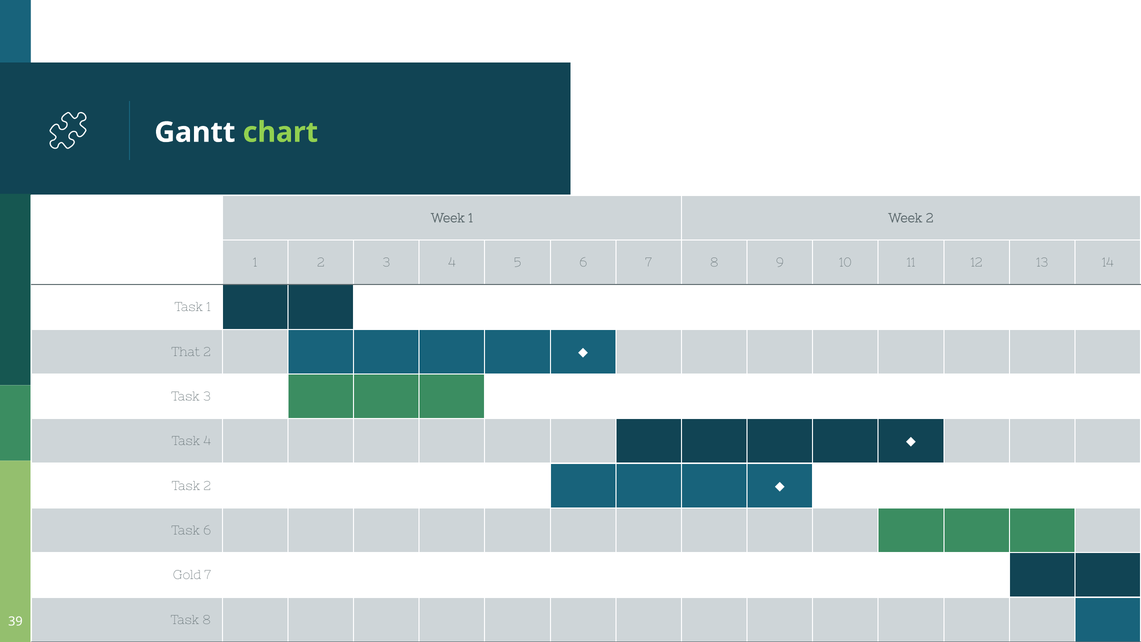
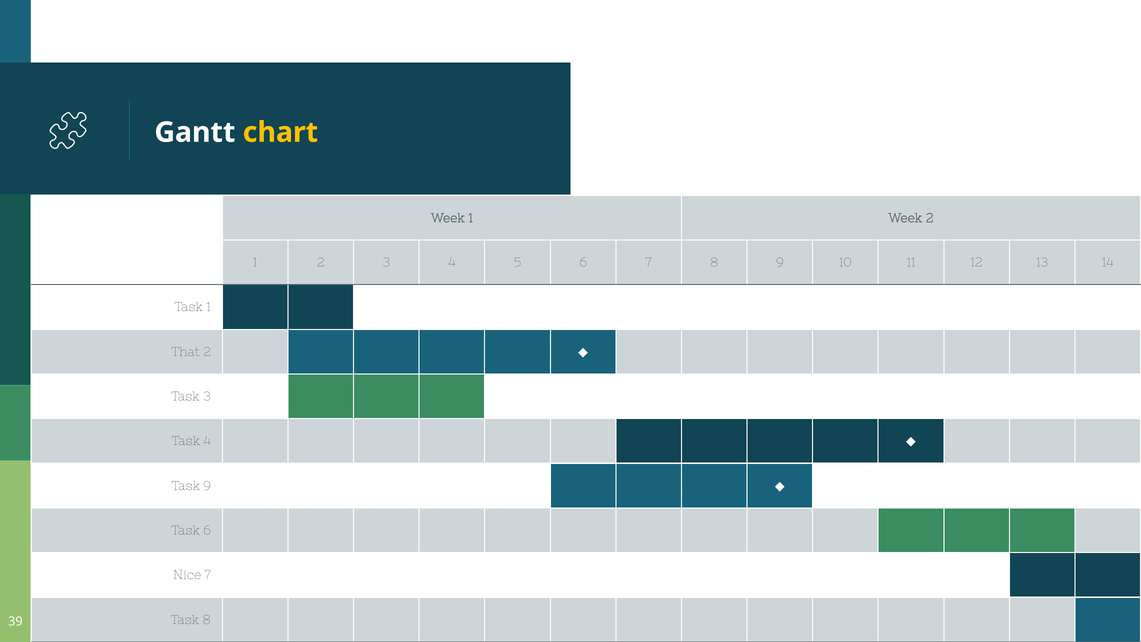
chart colour: light green -> yellow (280, 132)
Task 2: 2 -> 9 (207, 486)
Gold: Gold -> Nice (187, 575)
